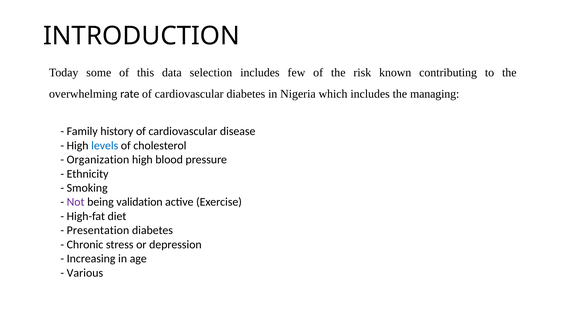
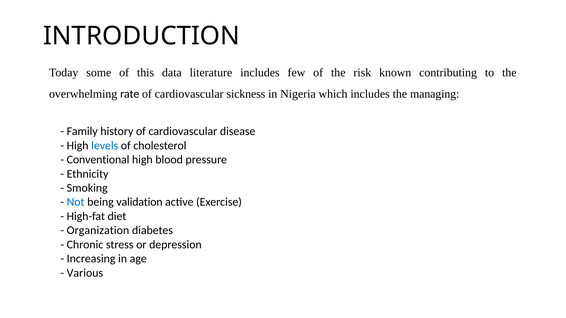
selection: selection -> literature (211, 73)
cardiovascular diabetes: diabetes -> sickness (246, 94)
Organization: Organization -> Conventional (98, 160)
Not colour: purple -> blue (76, 202)
Presentation: Presentation -> Organization (98, 231)
